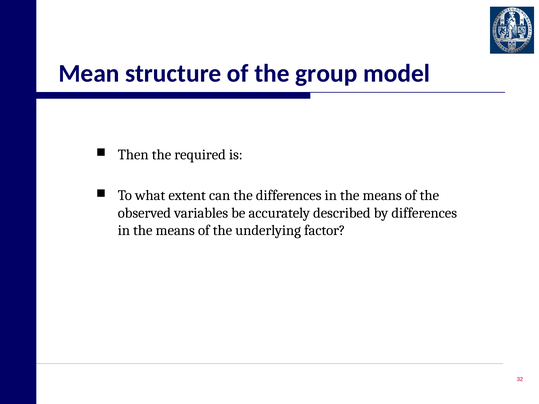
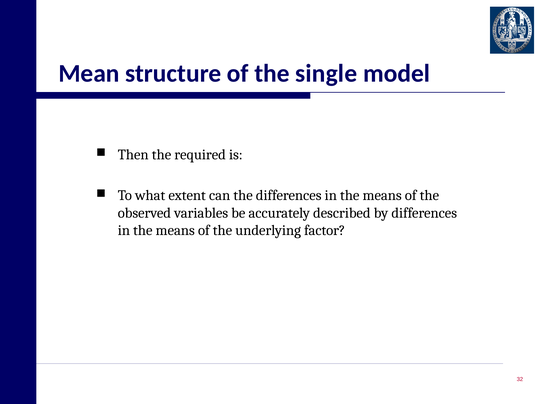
group: group -> single (326, 73)
